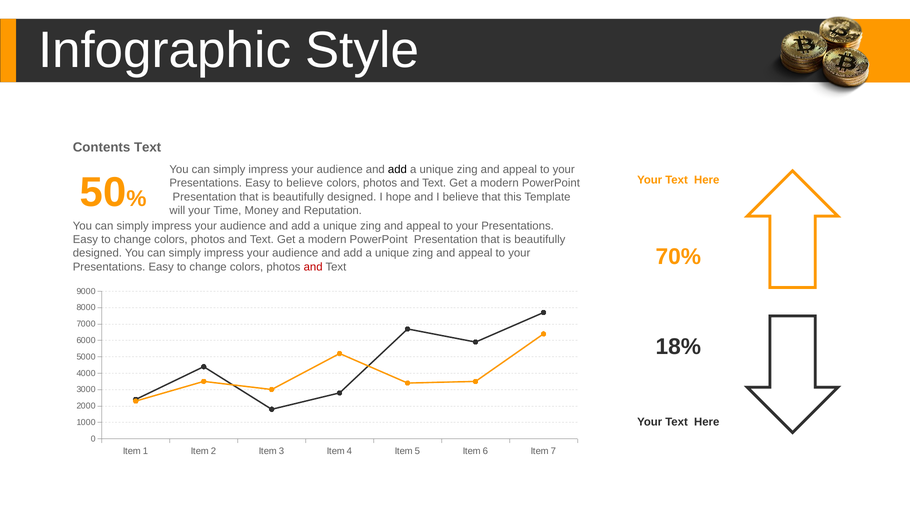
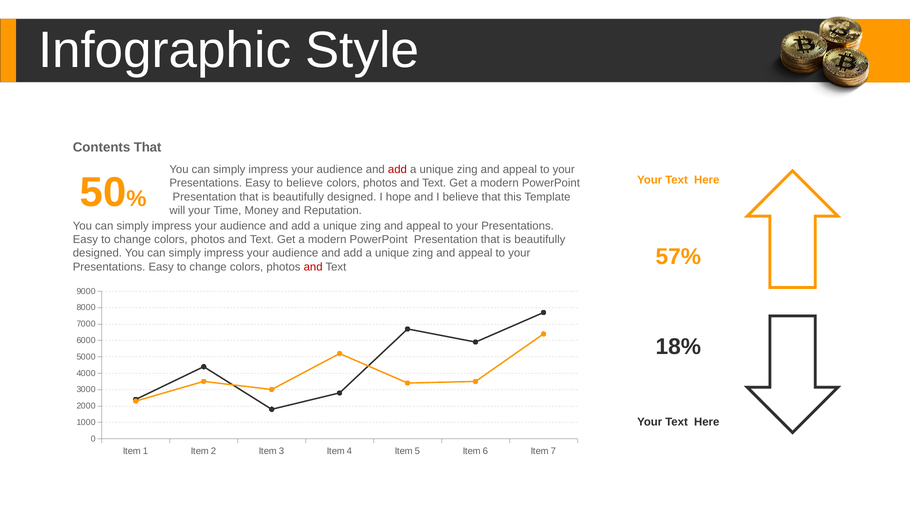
Contents Text: Text -> That (148, 147)
add colour: black -> red (397, 170)
70%: 70% -> 57% (678, 257)
